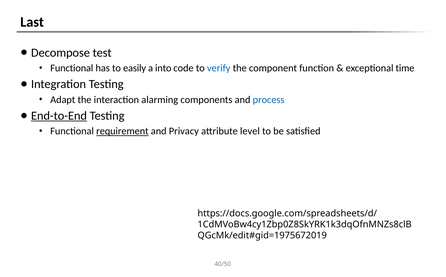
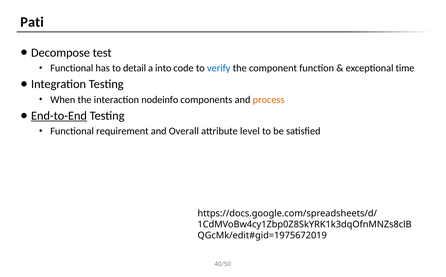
Last: Last -> Pati (32, 22)
easily: easily -> detail (135, 68)
Adapt: Adapt -> When (63, 100)
alarming: alarming -> nodeinfo (160, 100)
process colour: blue -> orange (269, 100)
requirement underline: present -> none (122, 131)
Privacy: Privacy -> Overall (184, 131)
